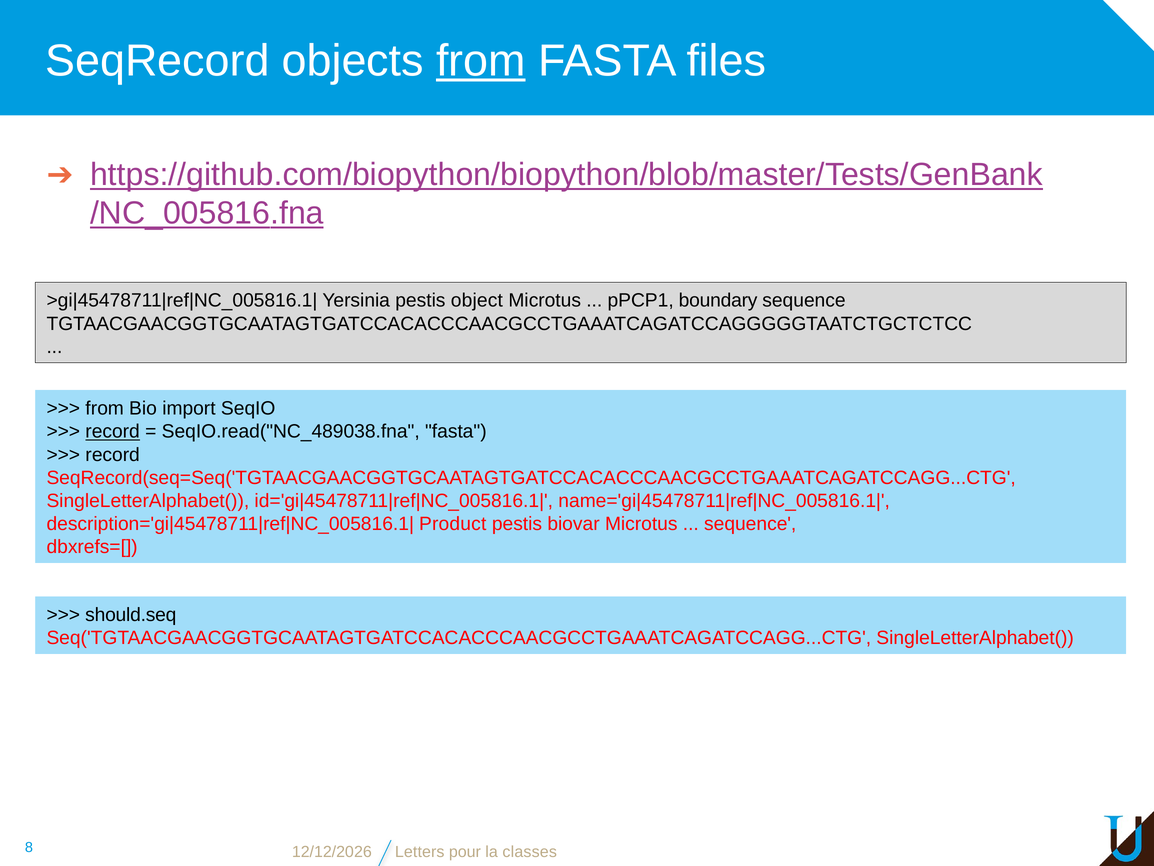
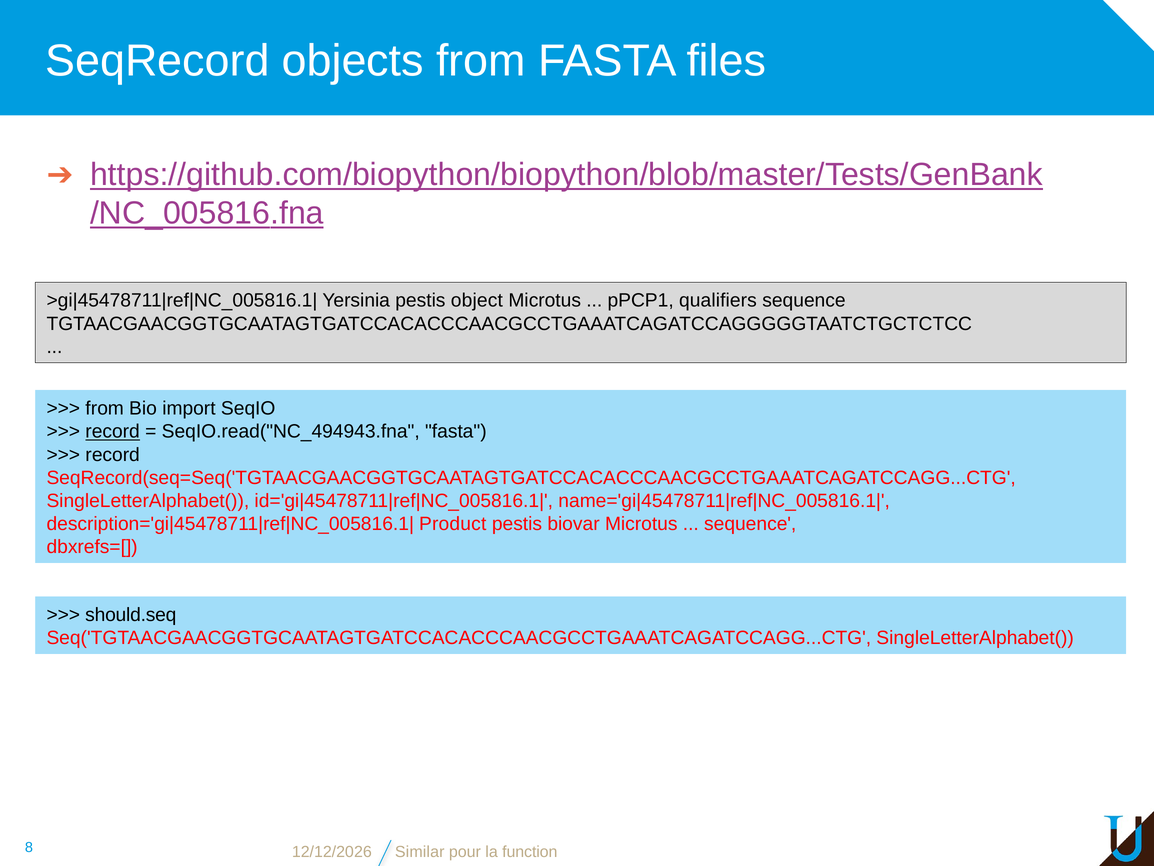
from underline: present -> none (481, 61)
boundary: boundary -> qualifiers (718, 300)
SeqIO.read("NC_489038.fna: SeqIO.read("NC_489038.fna -> SeqIO.read("NC_494943.fna (291, 431)
Letters: Letters -> Similar (420, 852)
classes: classes -> function (530, 852)
